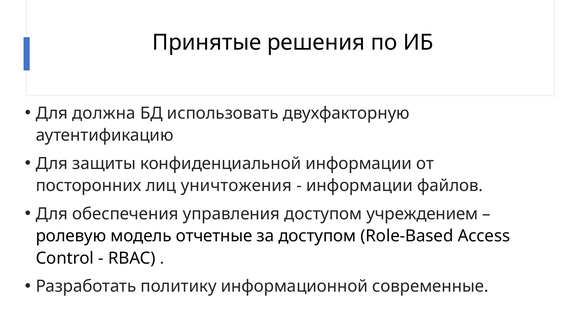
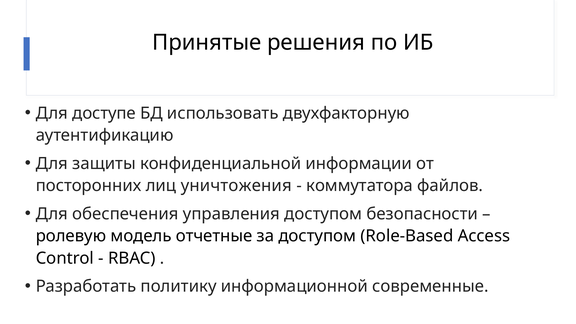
должна: должна -> доступе (104, 113)
информации: информации -> коммутатора (360, 186)
учреждением: учреждением -> безопасности (422, 214)
